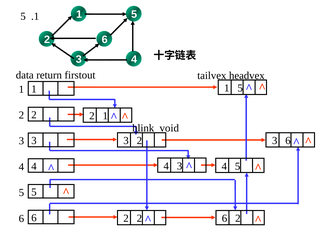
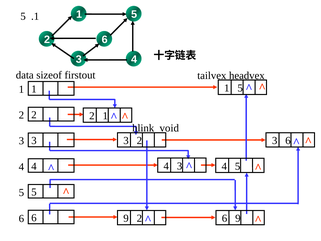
return: return -> sizeof (49, 75)
2: 2 -> 9 (238, 218)
2: 2 -> 9 (126, 218)
